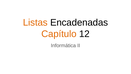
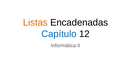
Capítulo colour: orange -> blue (59, 34)
